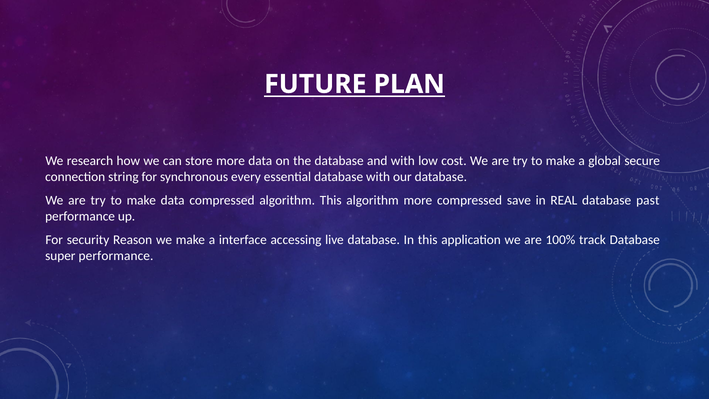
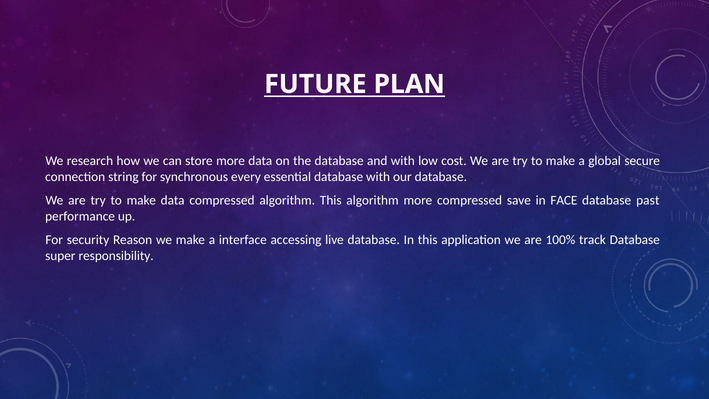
REAL: REAL -> FACE (564, 200)
super performance: performance -> responsibility (116, 255)
